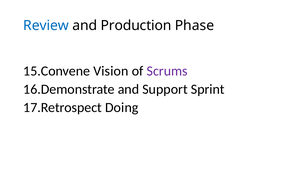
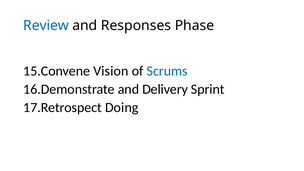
Production: Production -> Responses (136, 26)
Scrums colour: purple -> blue (167, 71)
Support: Support -> Delivery (165, 89)
